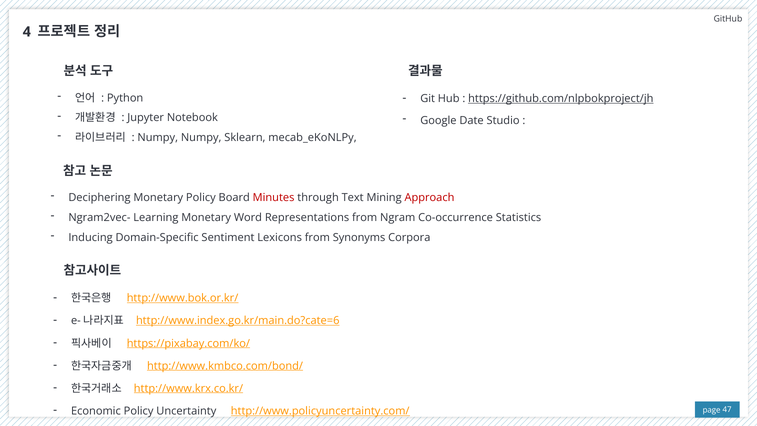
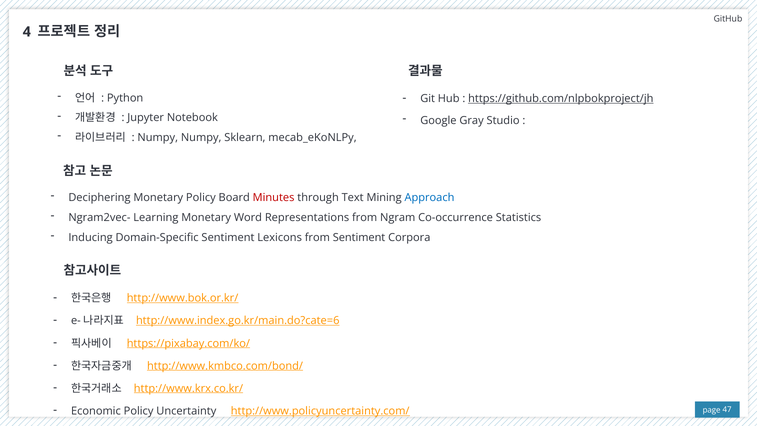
Date: Date -> Gray (472, 120)
Approach colour: red -> blue (430, 198)
from Synonyms: Synonyms -> Sentiment (359, 237)
